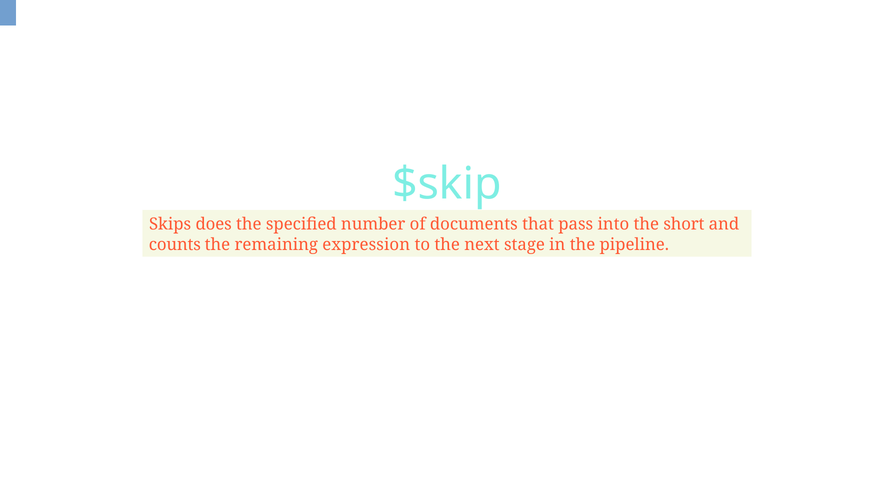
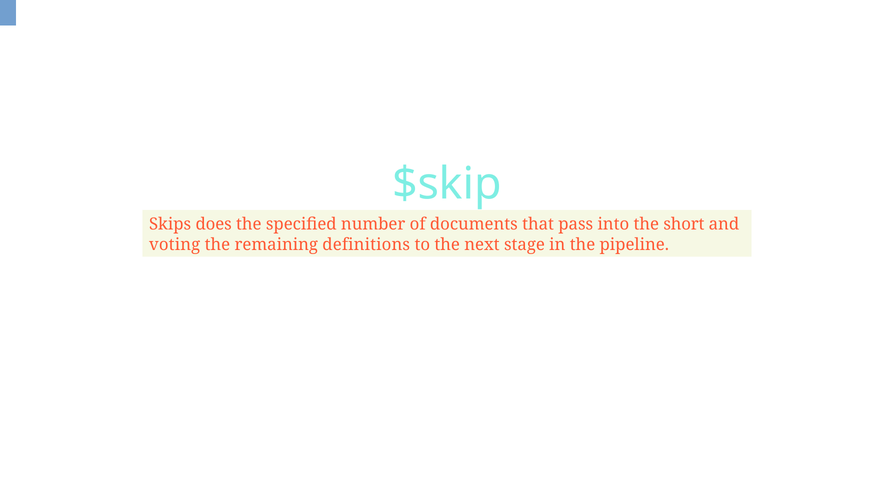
counts: counts -> voting (175, 244)
expression: expression -> definitions (366, 244)
